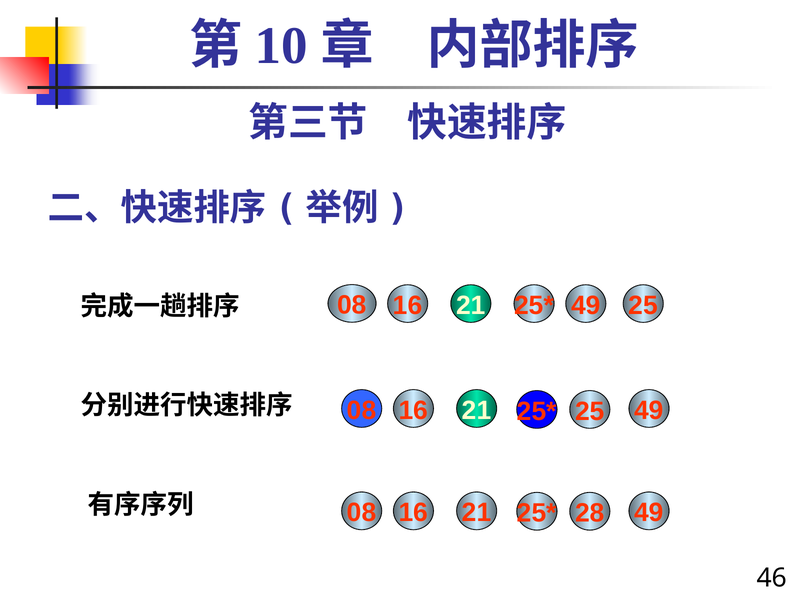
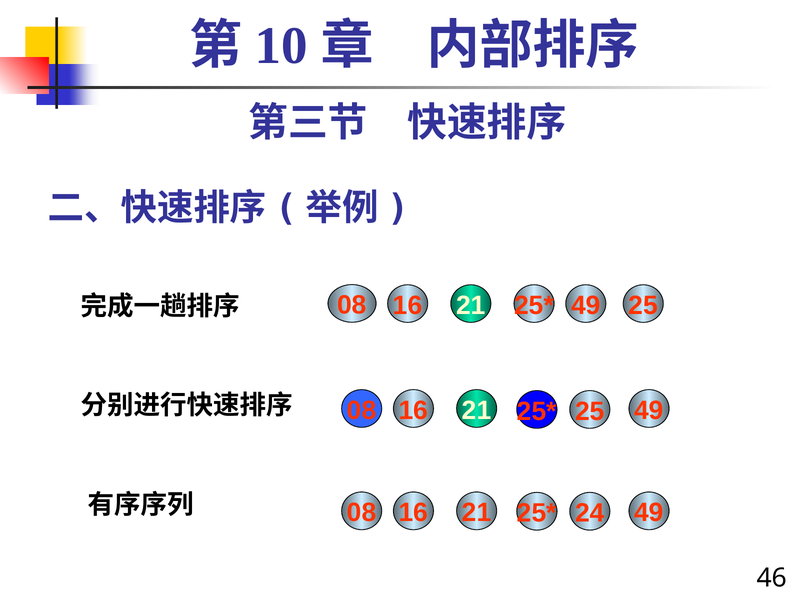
28: 28 -> 24 (590, 513)
